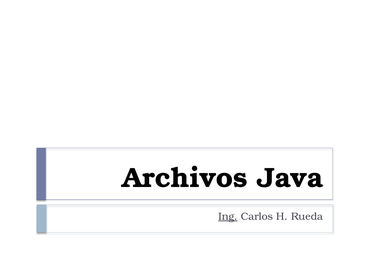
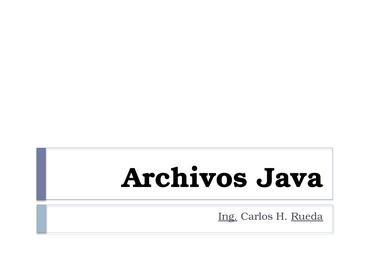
Rueda underline: none -> present (307, 216)
